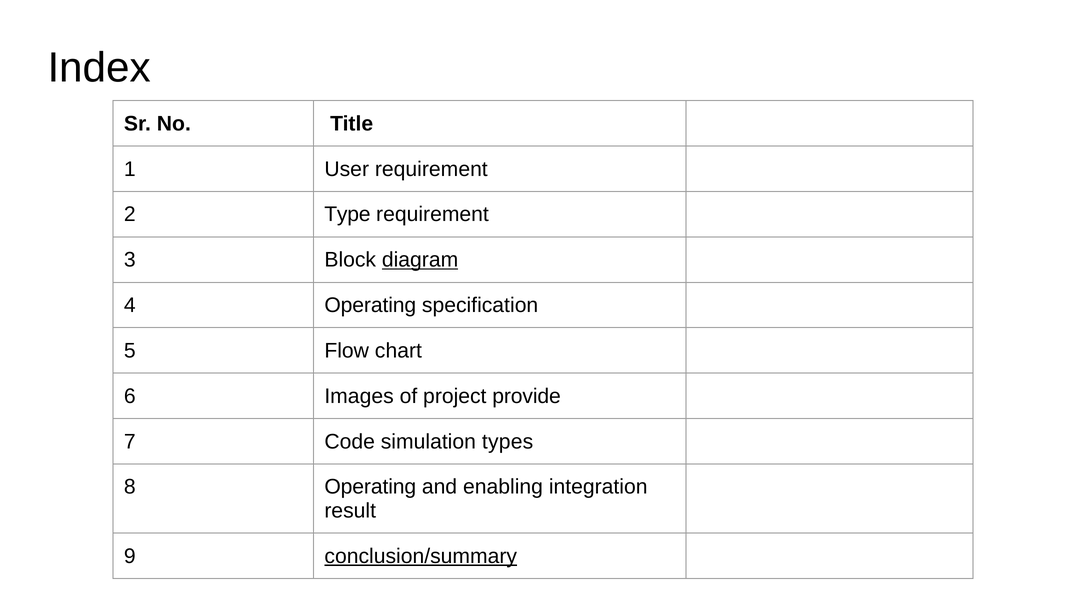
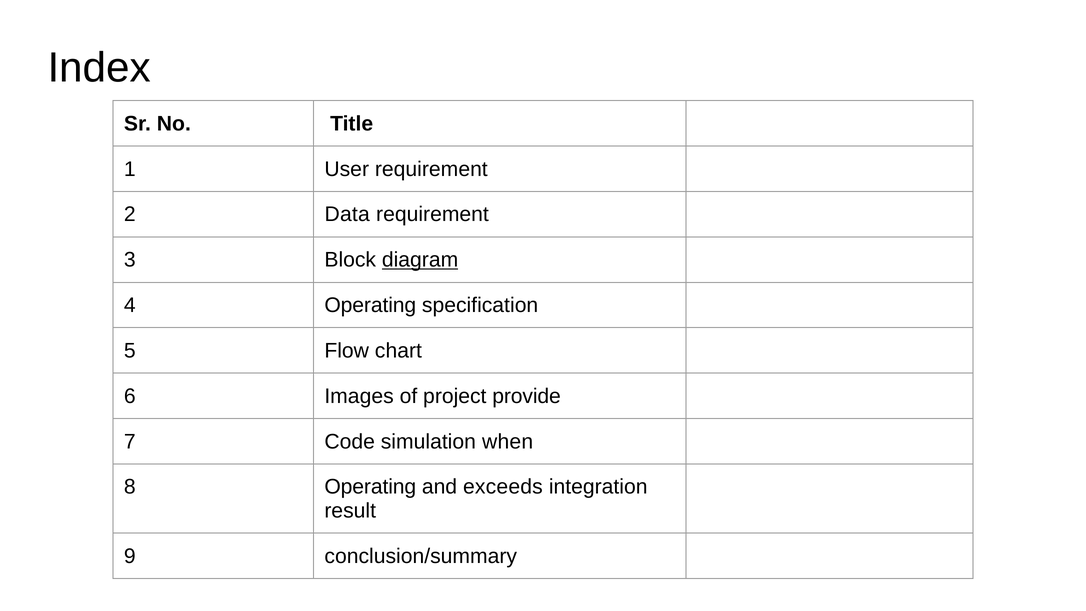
Type: Type -> Data (347, 214)
types: types -> when (508, 441)
enabling: enabling -> exceeds (503, 487)
conclusion/summary underline: present -> none (421, 556)
